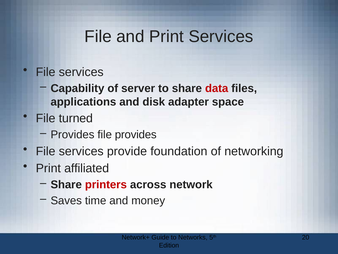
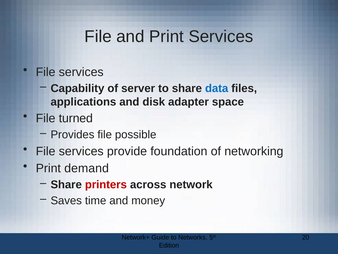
data colour: red -> blue (217, 88)
file provides: provides -> possible (136, 134)
affiliated: affiliated -> demand (87, 168)
